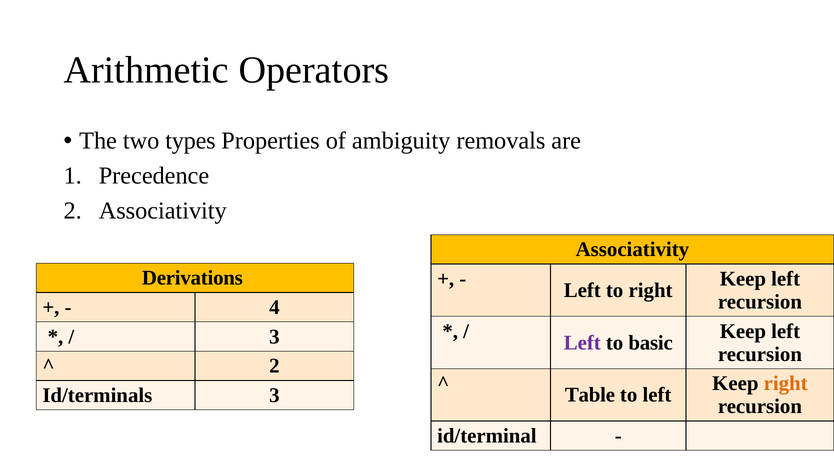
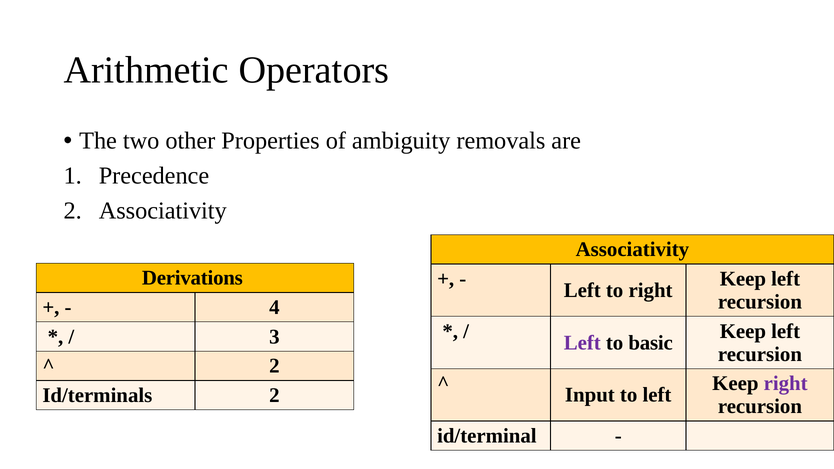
types: types -> other (190, 141)
right colour: orange -> purple (786, 384)
Table: Table -> Input (590, 395)
Id/terminals 3: 3 -> 2 (274, 395)
